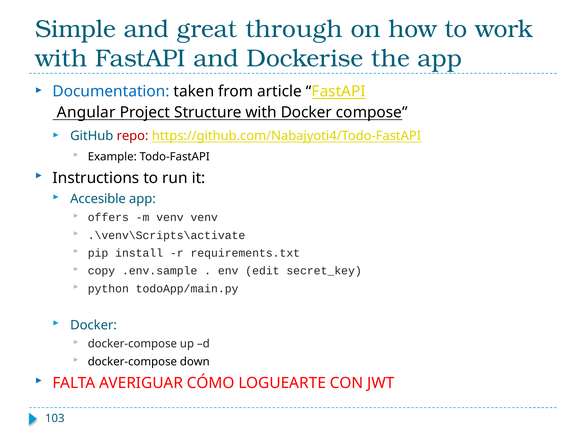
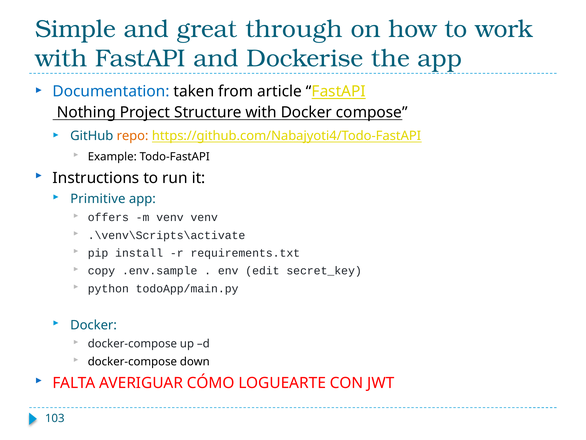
Angular: Angular -> Nothing (86, 112)
repo colour: red -> orange (133, 136)
Accesible: Accesible -> Primitive (98, 199)
